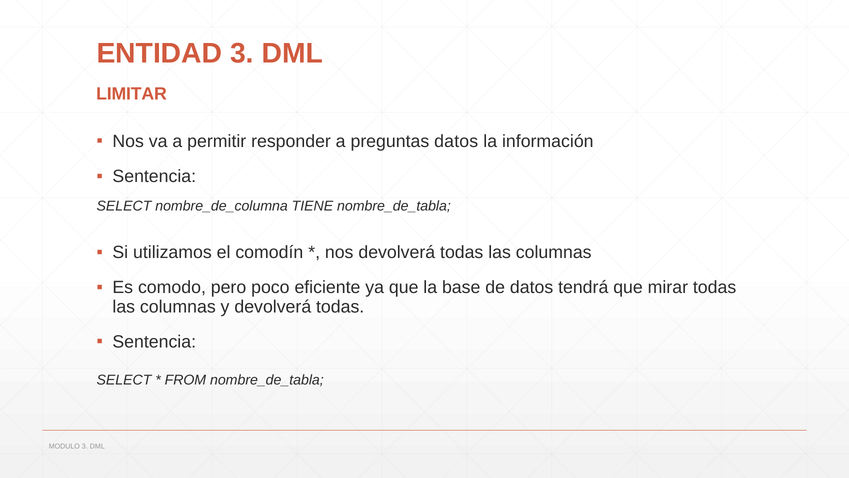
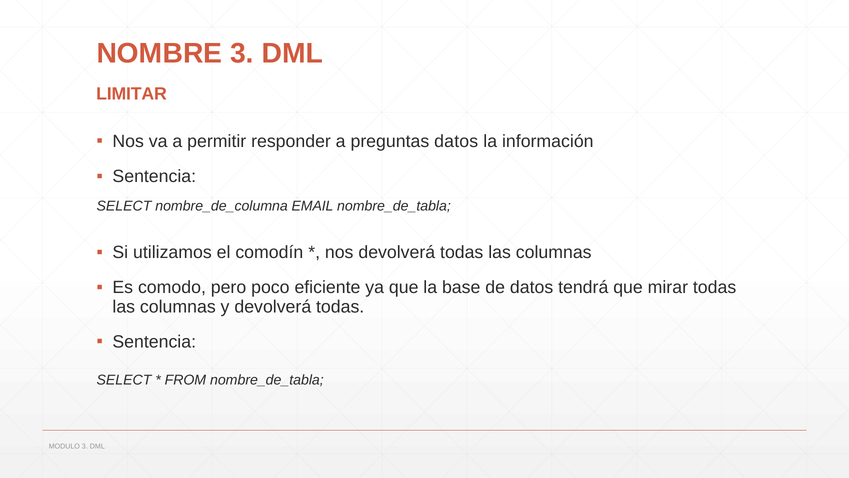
ENTIDAD: ENTIDAD -> NOMBRE (159, 53)
TIENE: TIENE -> EMAIL (313, 206)
